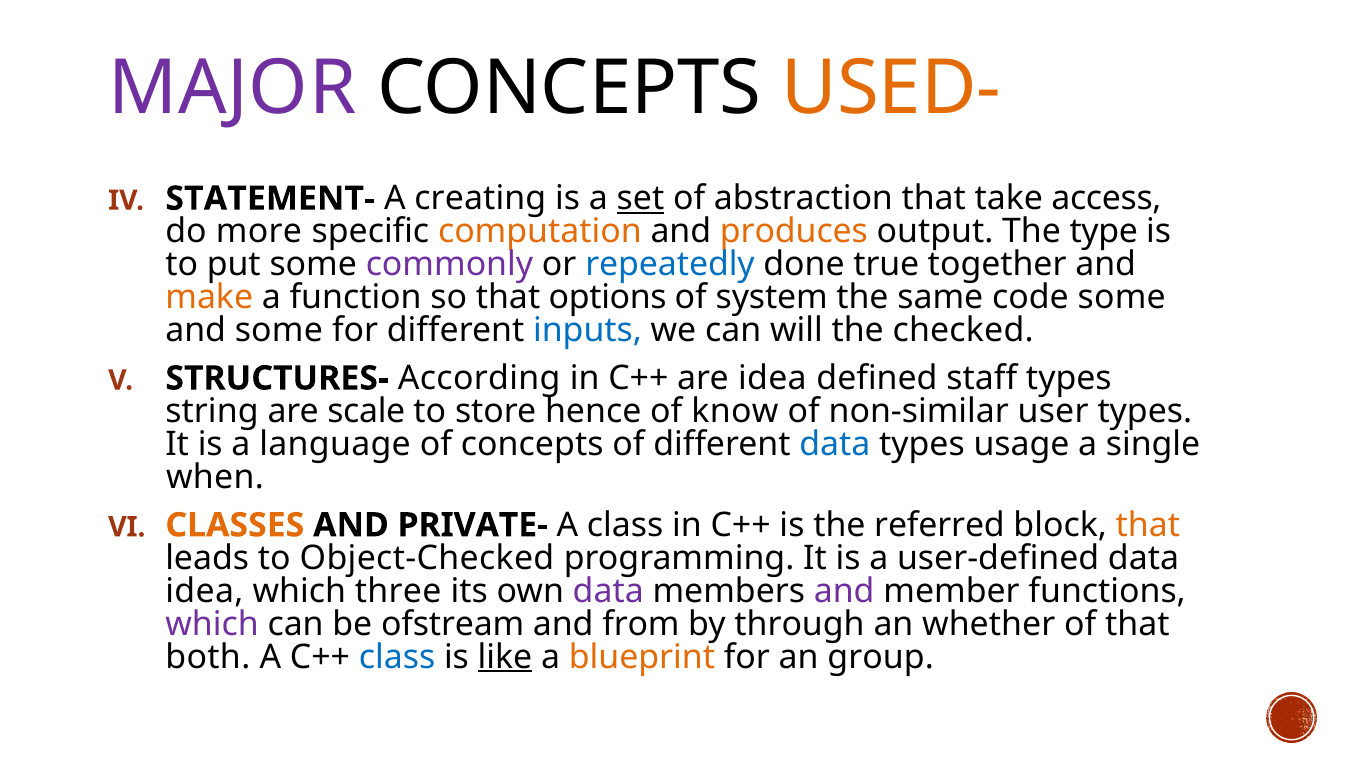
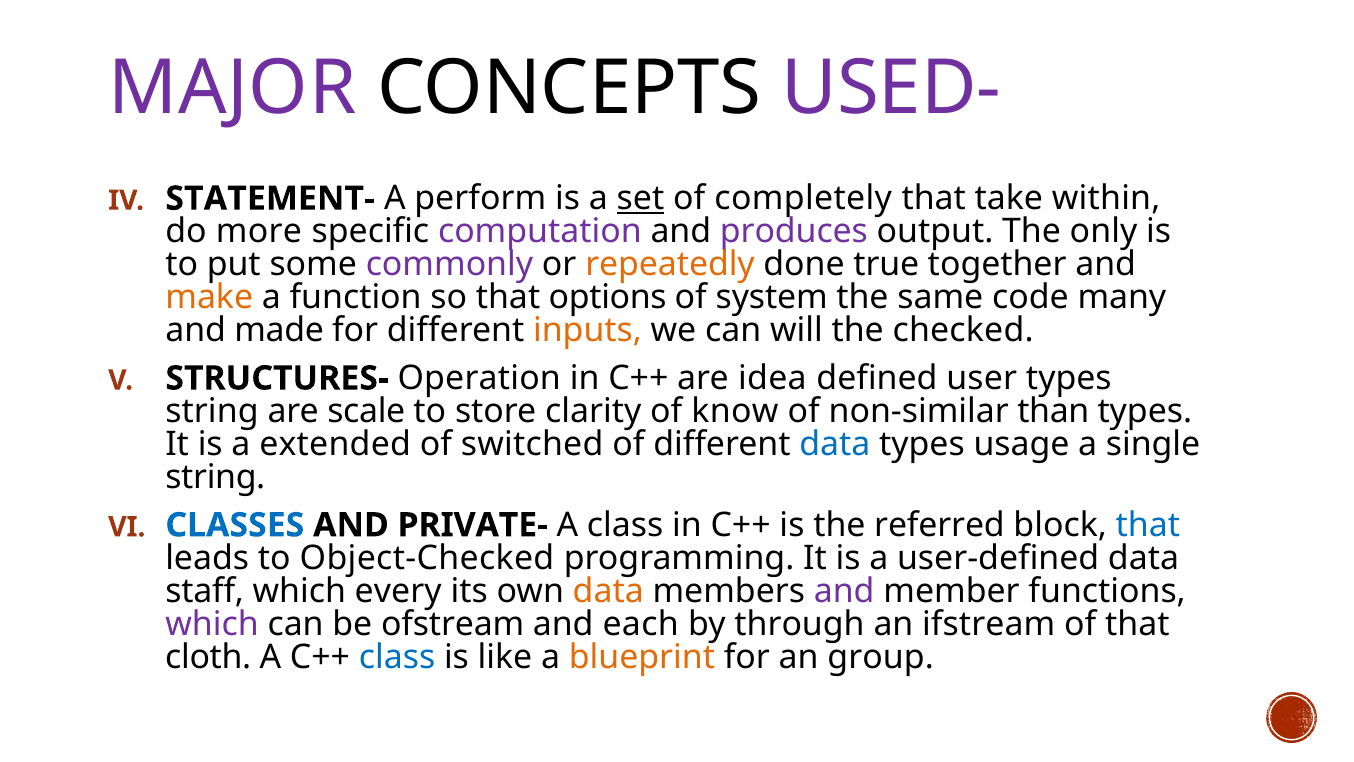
USED- colour: orange -> purple (891, 88)
creating: creating -> perform (480, 198)
abstraction: abstraction -> completely (803, 198)
access: access -> within (1106, 198)
computation colour: orange -> purple (540, 231)
produces colour: orange -> purple (794, 231)
type: type -> only (1104, 231)
repeatedly colour: blue -> orange (670, 264)
code some: some -> many (1122, 297)
and some: some -> made (279, 330)
inputs colour: blue -> orange (588, 330)
According: According -> Operation (479, 378)
staff: staff -> user (982, 378)
hence: hence -> clarity (593, 411)
user: user -> than (1053, 411)
language: language -> extended (335, 444)
of concepts: concepts -> switched (532, 444)
when: when -> string (215, 477)
CLASSES colour: orange -> blue (235, 525)
that colour: orange -> blue (1148, 525)
idea: idea -> staff (205, 591)
three: three -> every (398, 591)
data colour: purple -> orange (608, 591)
from: from -> each (641, 624)
whether: whether -> ifstream (989, 624)
both: both -> cloth (208, 657)
like underline: present -> none (505, 657)
